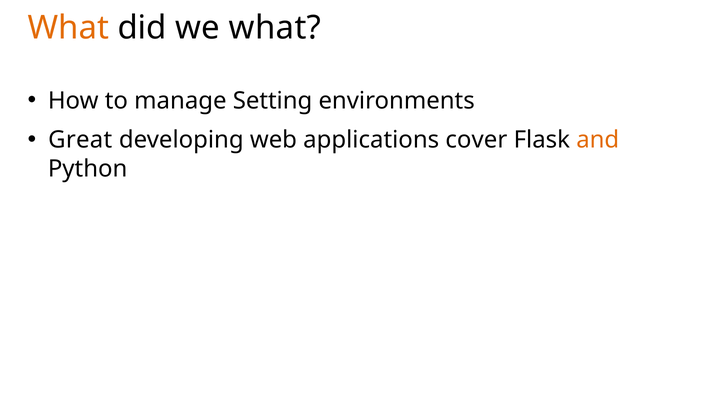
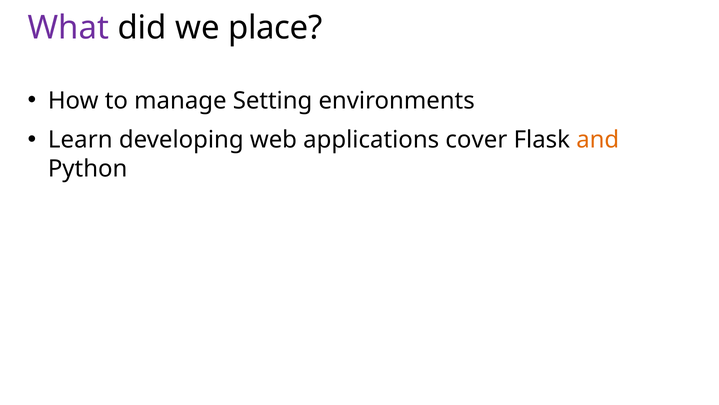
What colour: orange -> purple (68, 28)
we what: what -> place (275, 28)
Great: Great -> Learn (80, 140)
